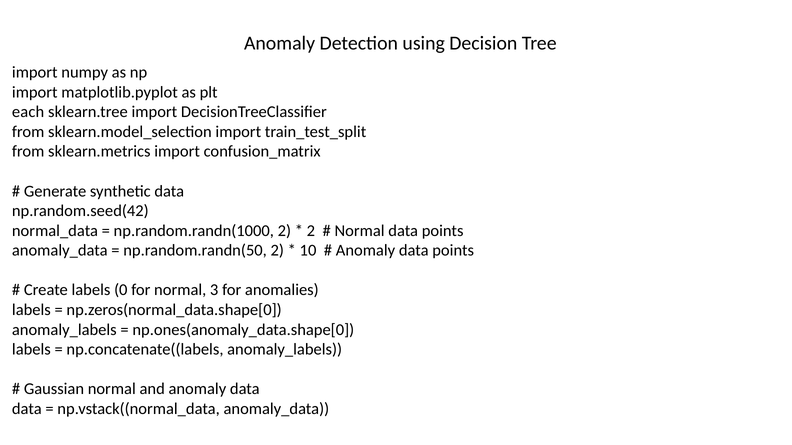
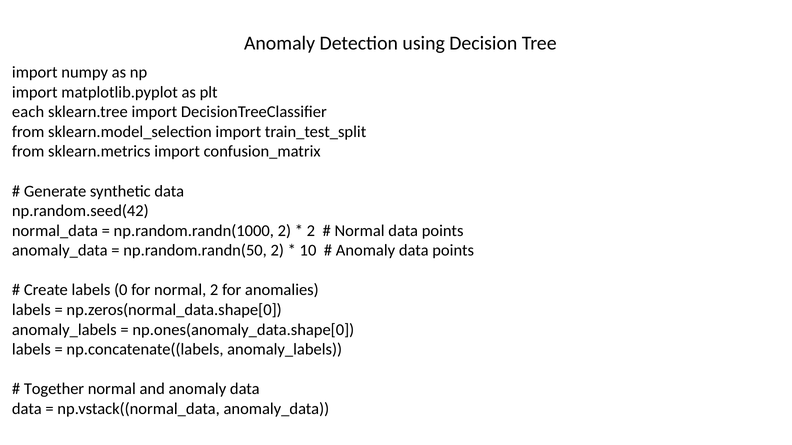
normal 3: 3 -> 2 (214, 290)
Gaussian: Gaussian -> Together (54, 389)
